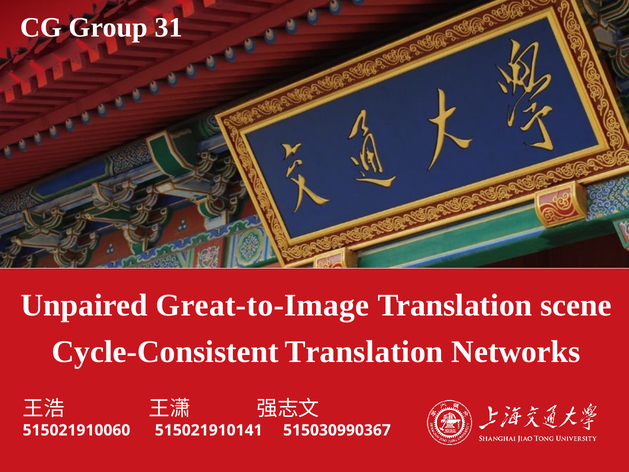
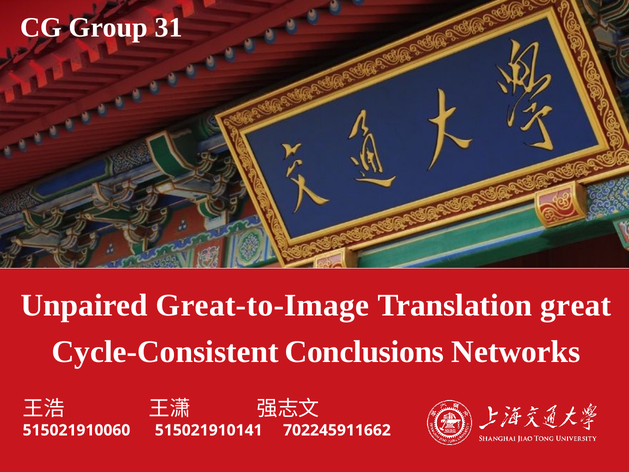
scene: scene -> great (576, 305)
Translation: Translation -> Conclusions (364, 352)
515030990367: 515030990367 -> 702245911662 (337, 430)
